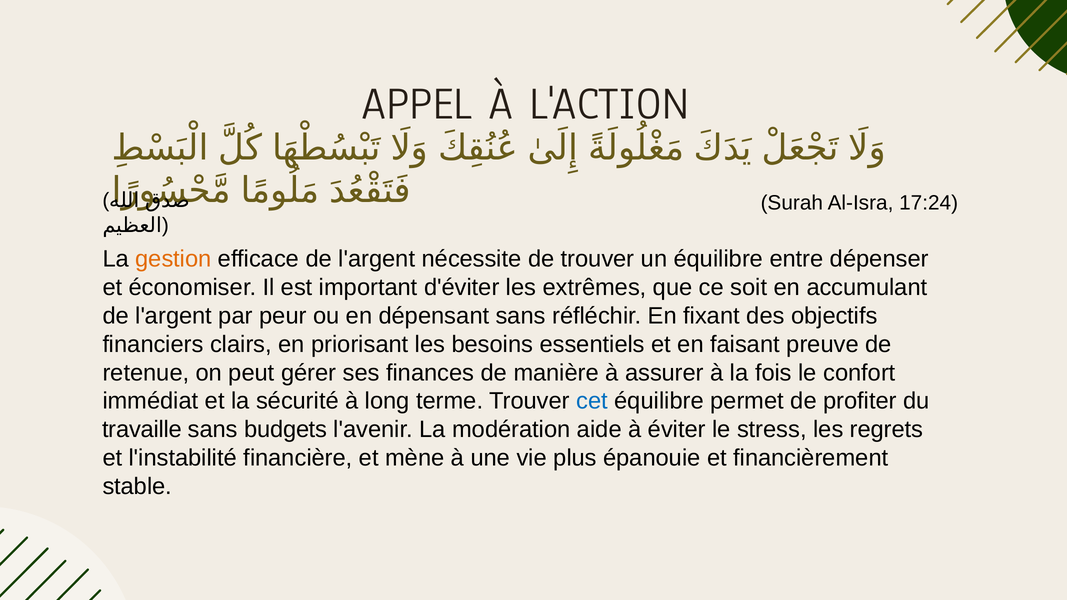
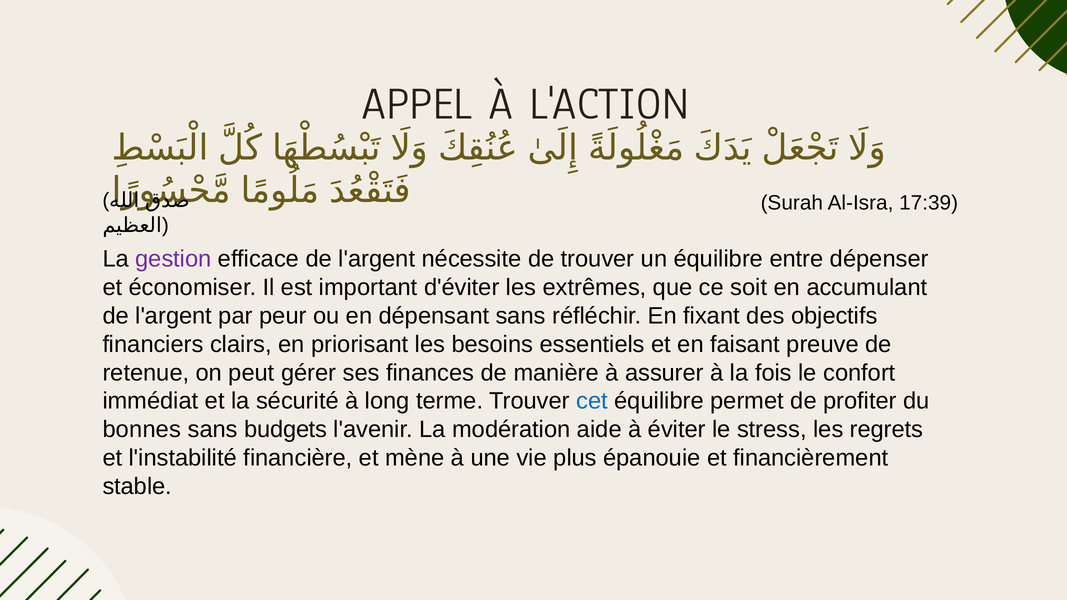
17:24: 17:24 -> 17:39 (929, 203)
gestion colour: orange -> purple (173, 259)
travaille: travaille -> bonnes (142, 430)
